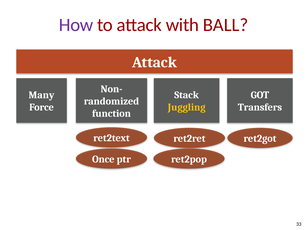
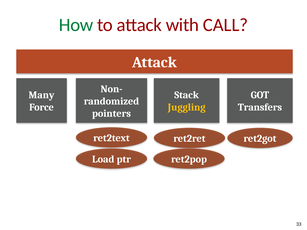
How colour: purple -> green (76, 25)
BALL: BALL -> CALL (225, 25)
function: function -> pointers (111, 114)
Once: Once -> Load (103, 159)
